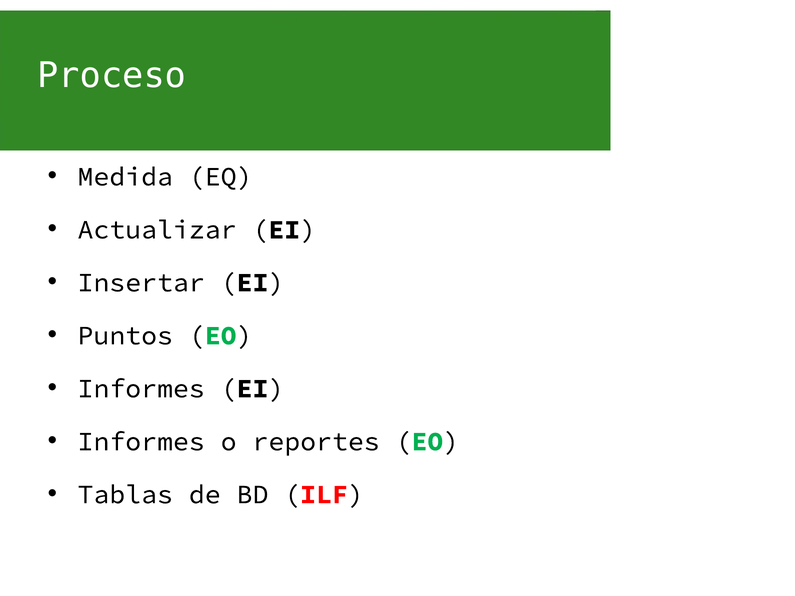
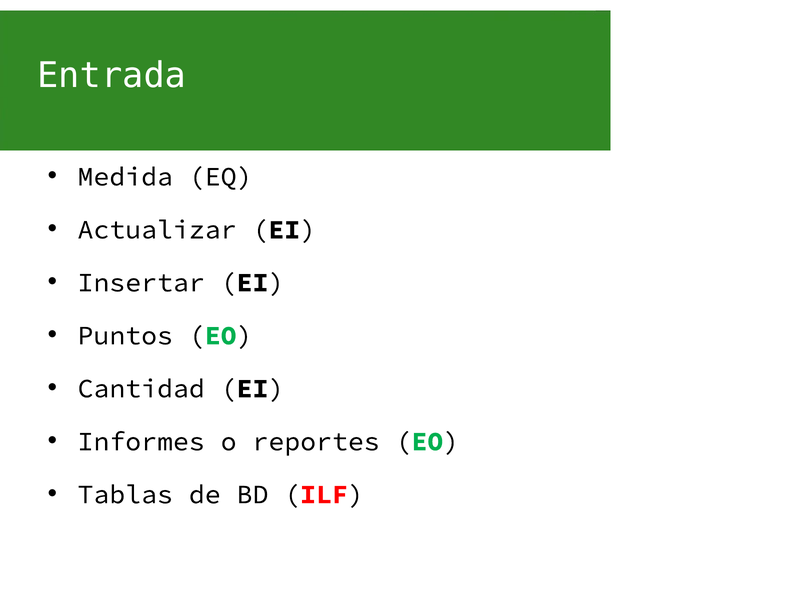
Proceso: Proceso -> Entrada (112, 76)
Informes: Informes -> Cantidad (141, 389)
